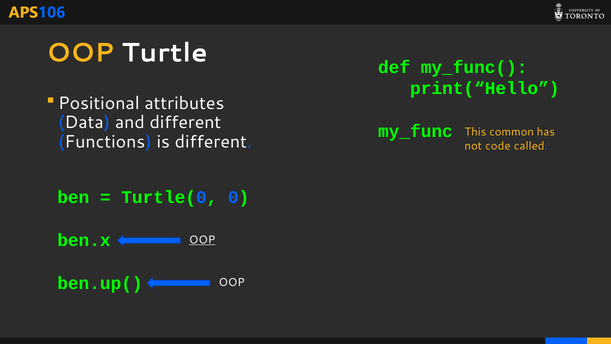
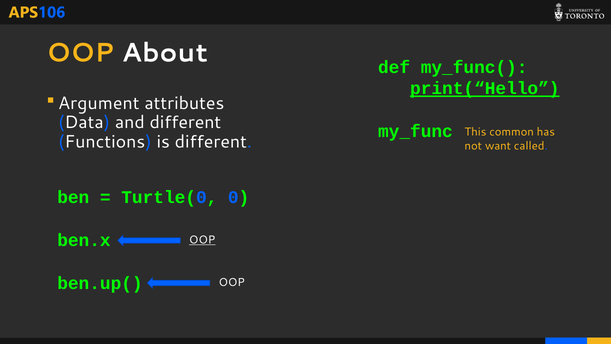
Turtle: Turtle -> About (165, 53)
print(“Hello underline: none -> present (485, 88)
Positional: Positional -> Argument (99, 103)
code: code -> want (498, 146)
